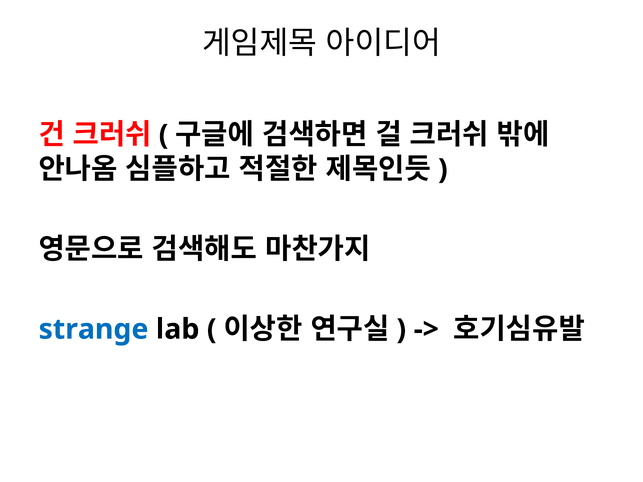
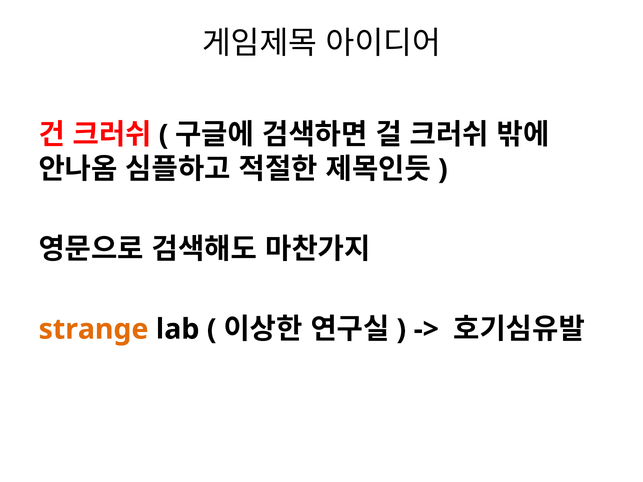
strange colour: blue -> orange (94, 329)
